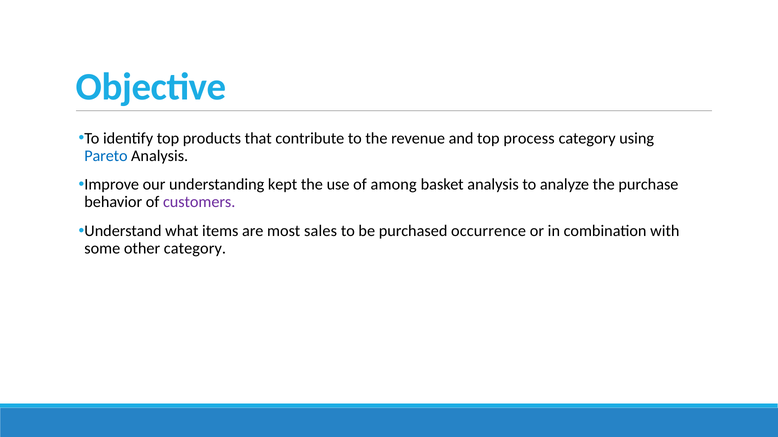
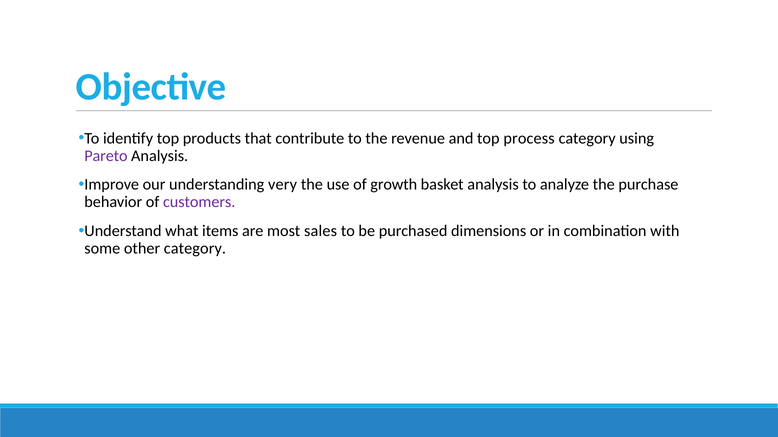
Pareto colour: blue -> purple (106, 156)
kept: kept -> very (283, 185)
among: among -> growth (394, 185)
occurrence: occurrence -> dimensions (489, 231)
